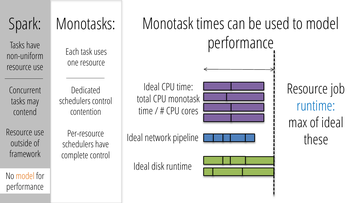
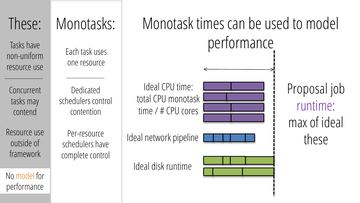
Spark: Spark -> These (25, 24)
Resource: Resource -> Proposal (307, 89)
runtime colour: blue -> purple (316, 106)
